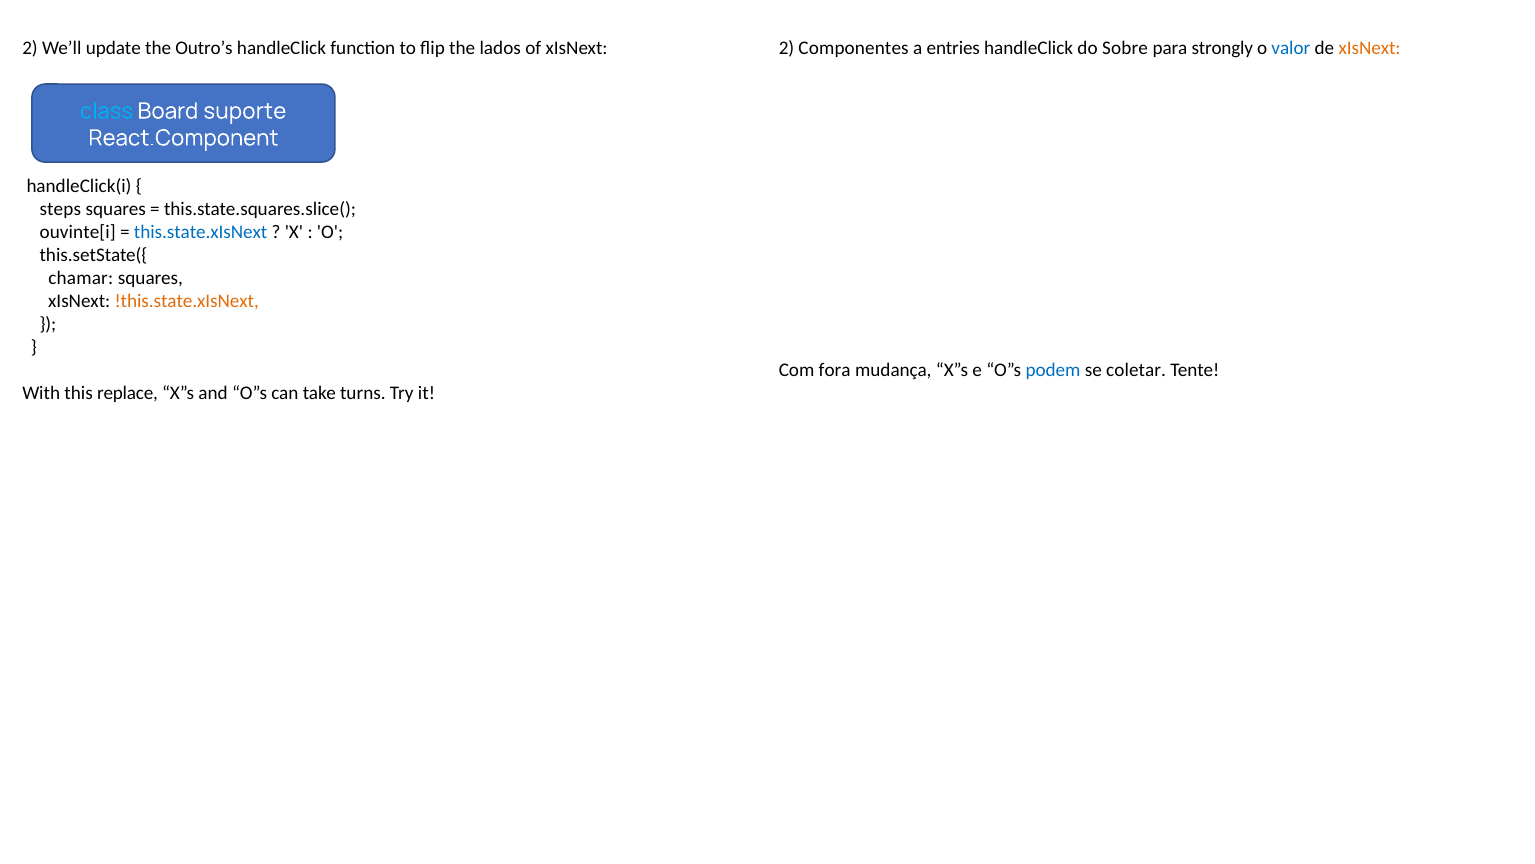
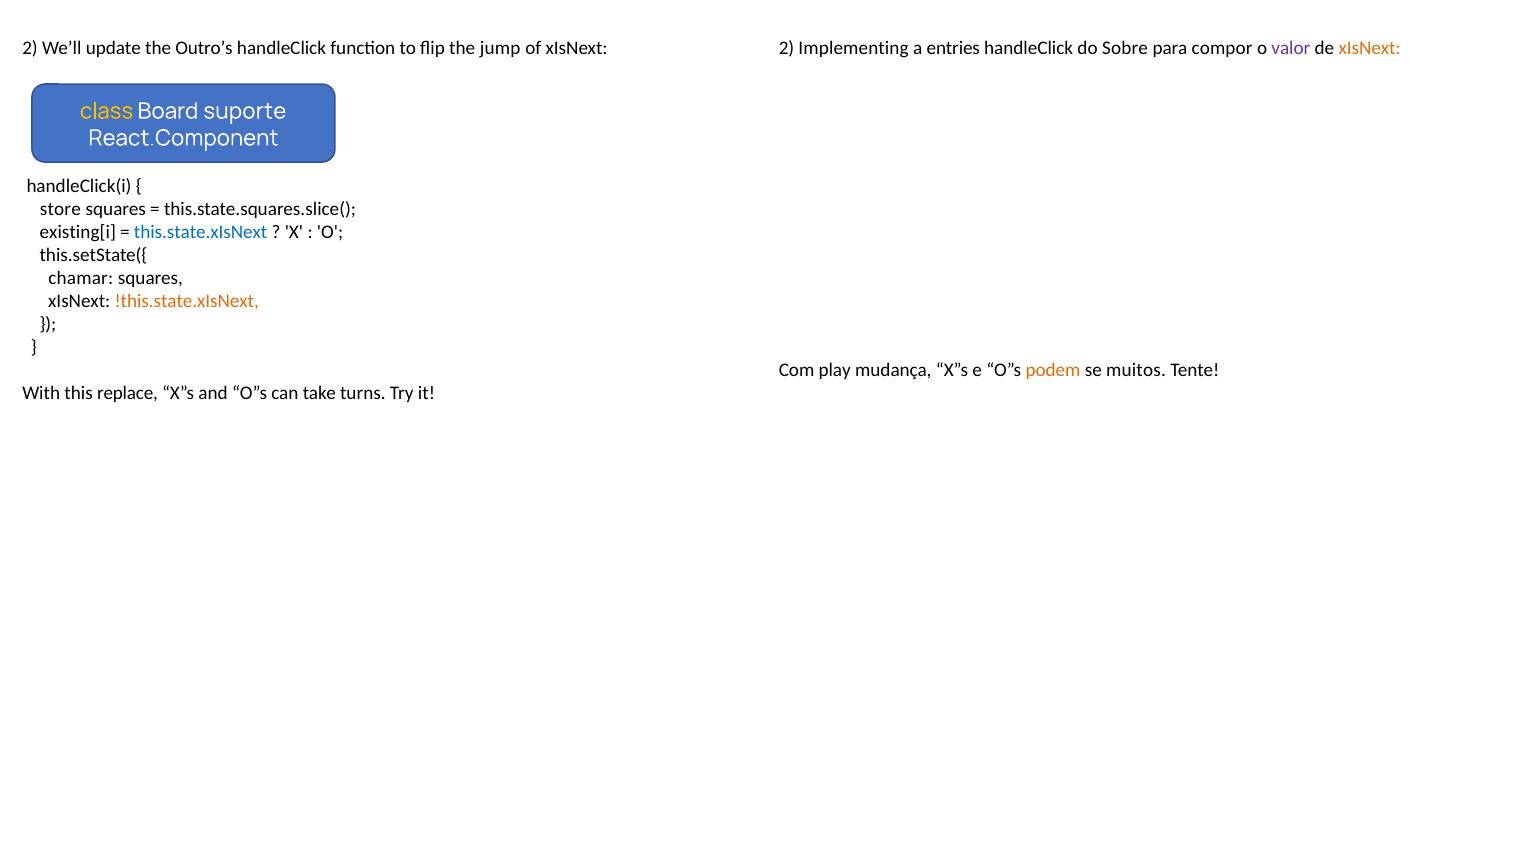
lados: lados -> jump (500, 48)
Componentes: Componentes -> Implementing (854, 48)
strongly: strongly -> compor (1222, 48)
valor colour: blue -> purple (1291, 48)
class colour: light blue -> yellow (107, 111)
steps: steps -> store (60, 209)
ouvinte[i: ouvinte[i -> existing[i (78, 232)
fora: fora -> play (835, 370)
podem colour: blue -> orange (1053, 370)
coletar: coletar -> muitos (1136, 370)
